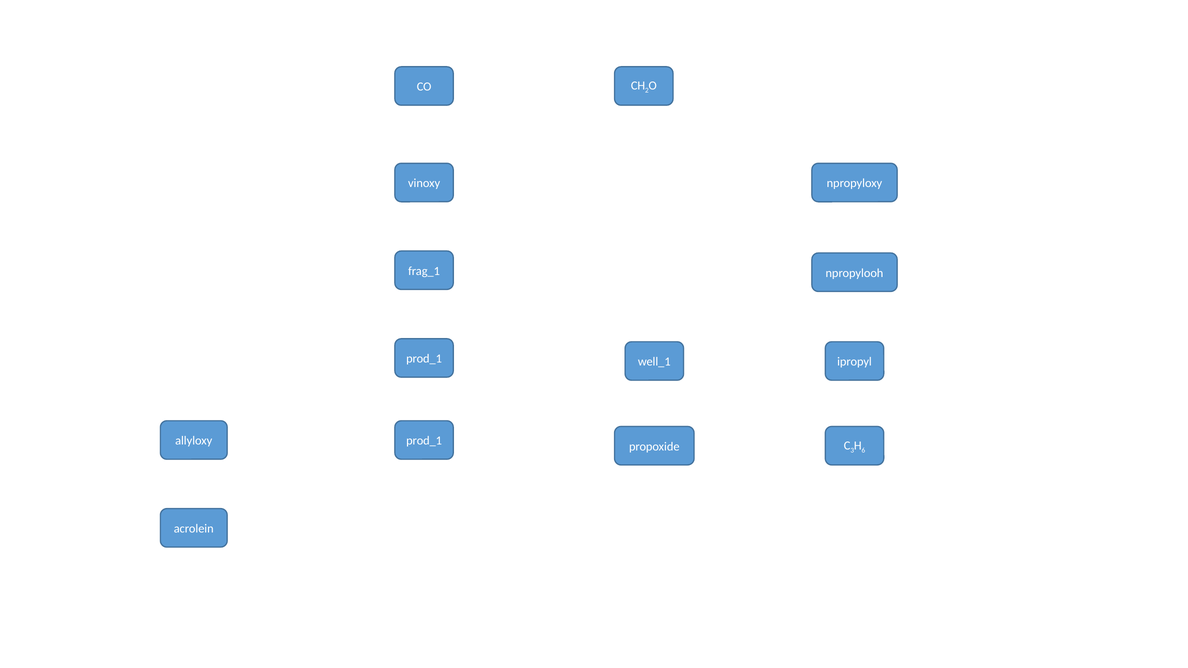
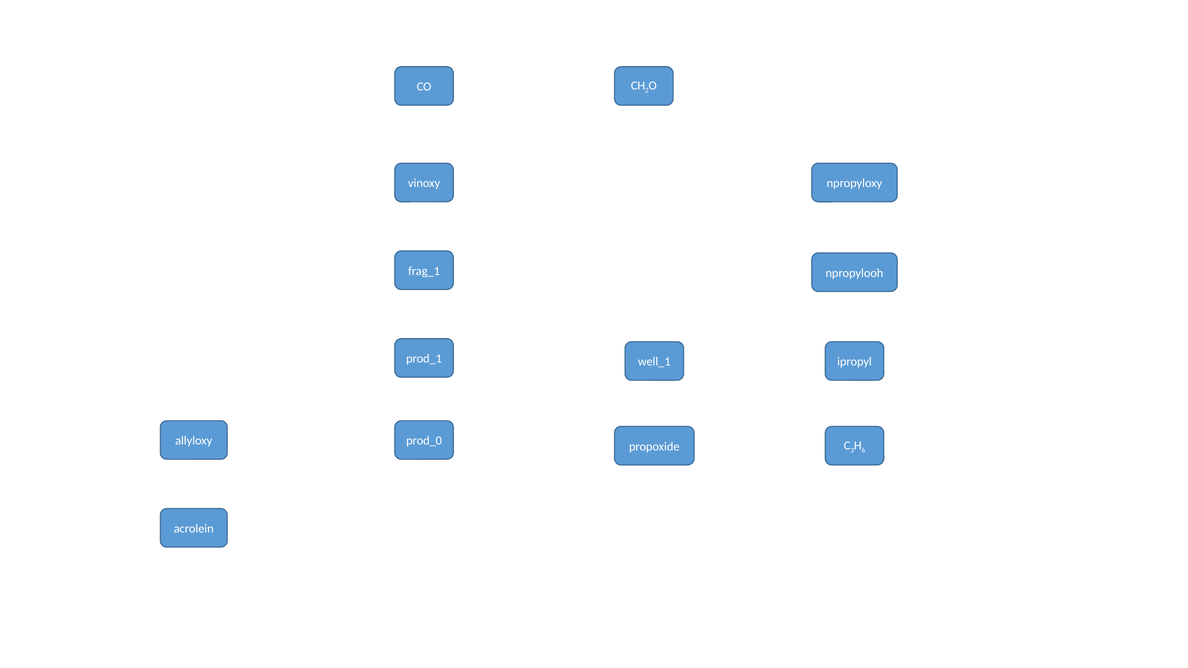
prod_1: prod_1 -> prod_0 (424, 441)
